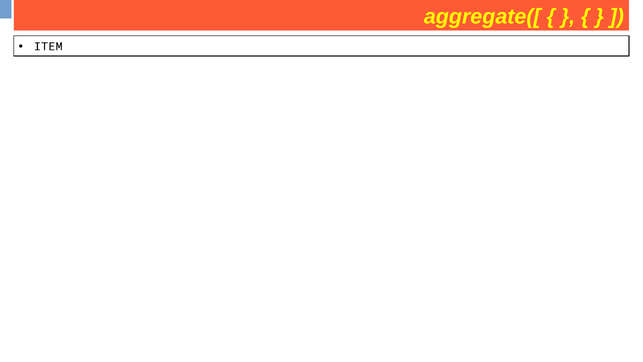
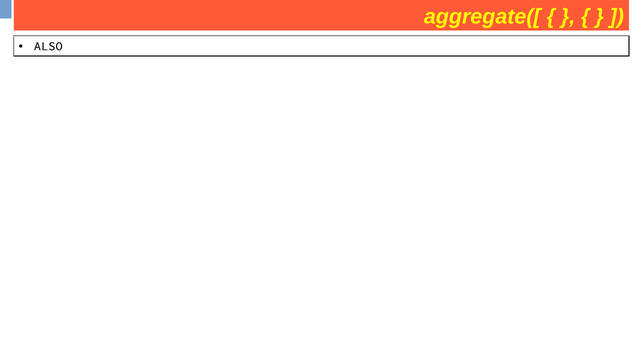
ITEM: ITEM -> ALSO (48, 46)
